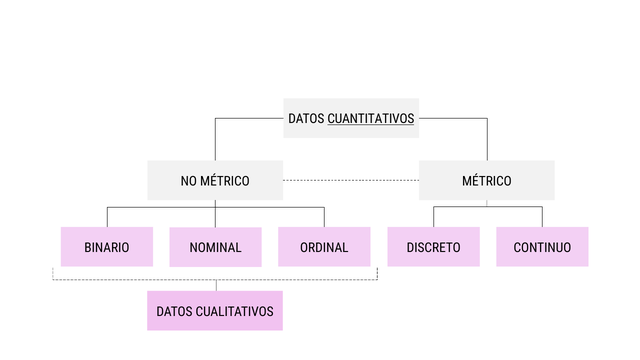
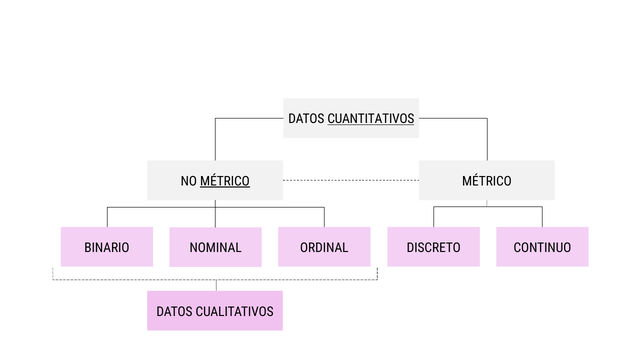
MÉTRICO underline: none -> present (225, 181)
